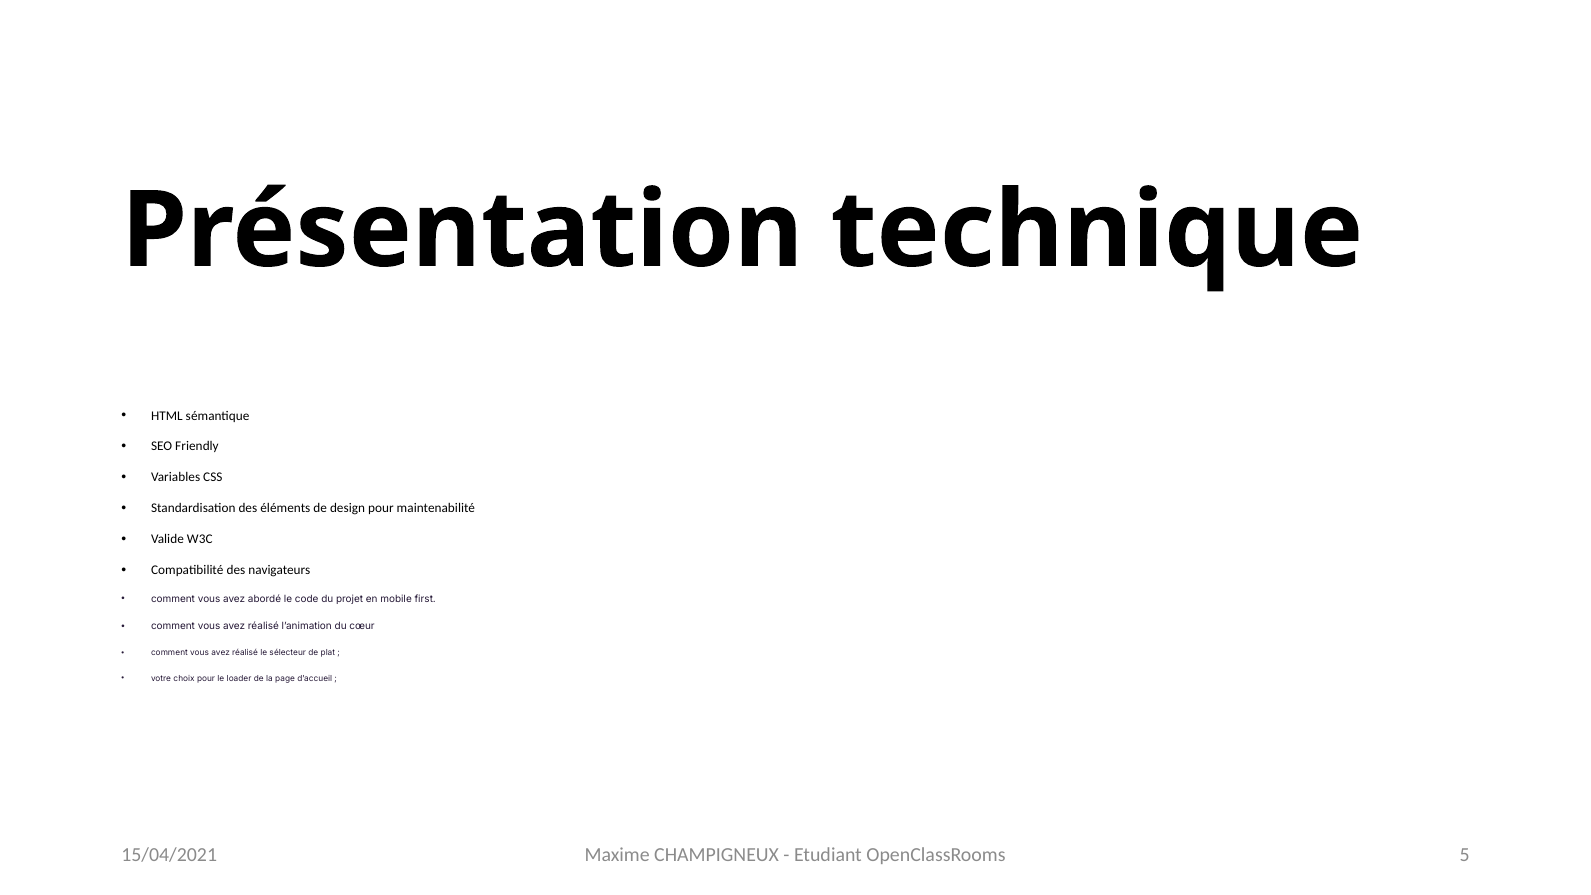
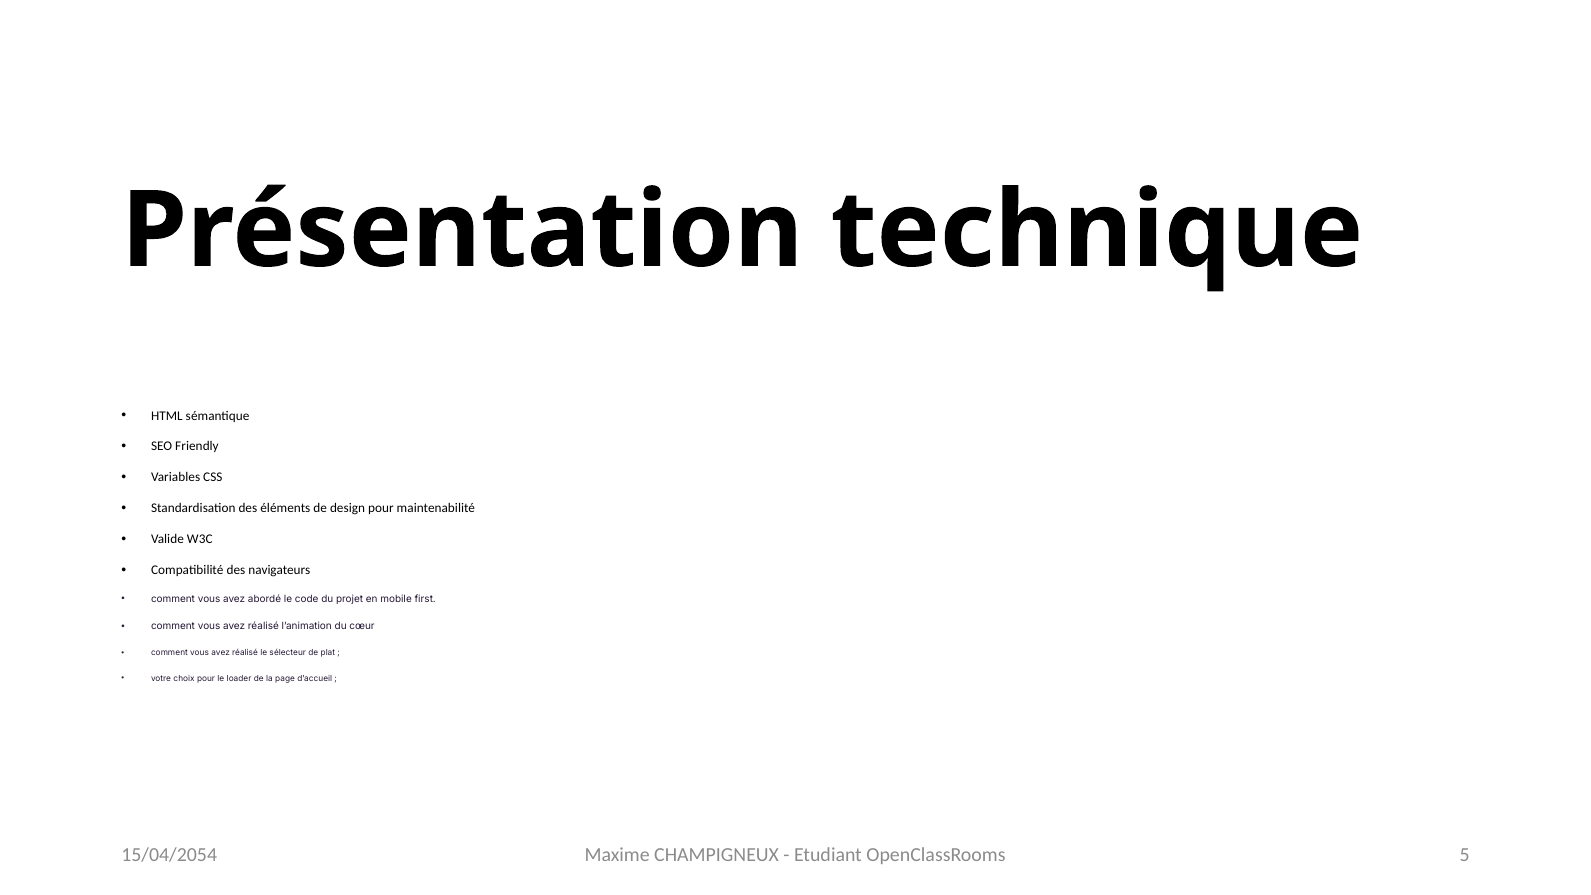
15/04/2021: 15/04/2021 -> 15/04/2054 (169, 855)
